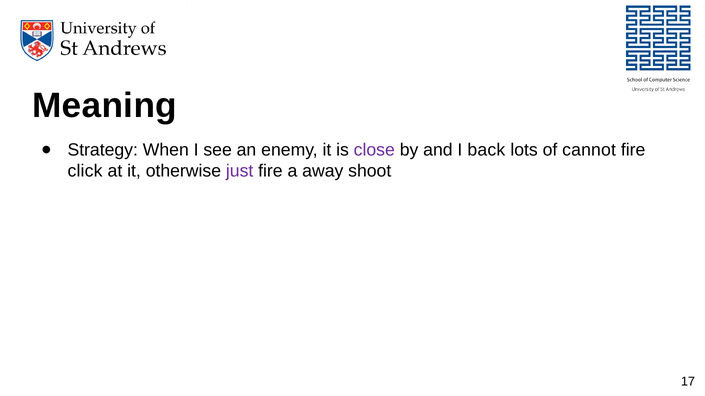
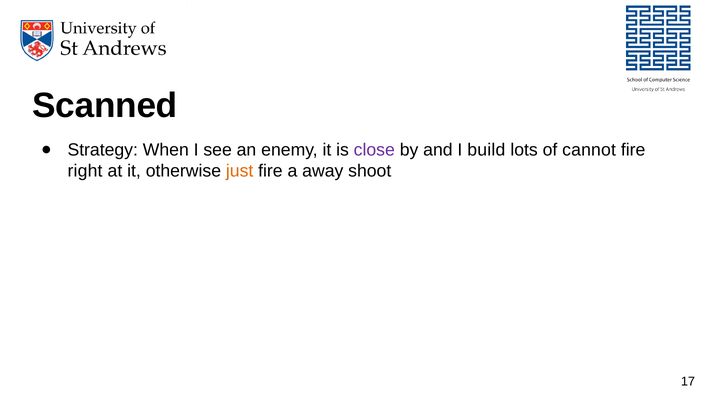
Meaning: Meaning -> Scanned (105, 106)
back: back -> build (486, 150)
click: click -> right (85, 171)
just colour: purple -> orange (240, 171)
